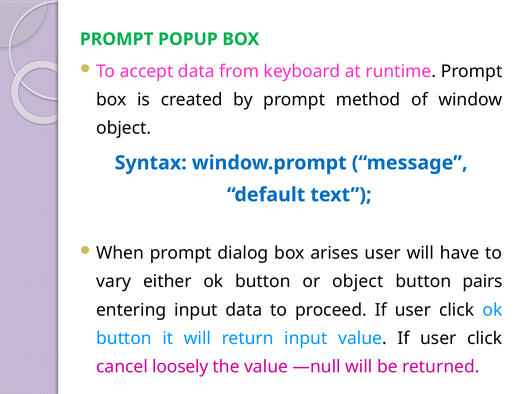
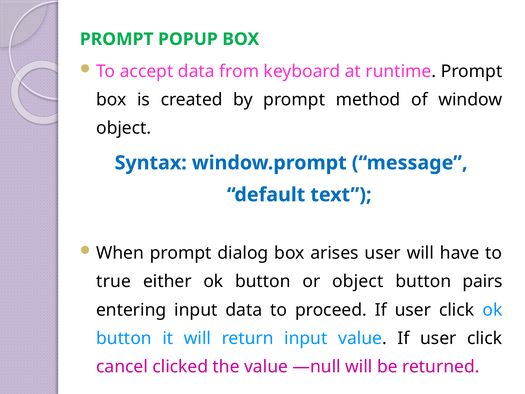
vary: vary -> true (114, 281)
loosely: loosely -> clicked (180, 366)
